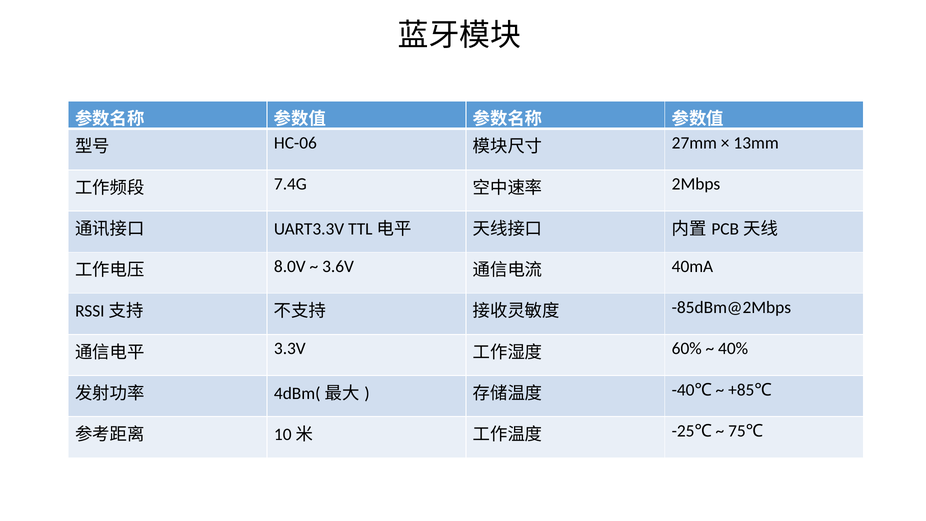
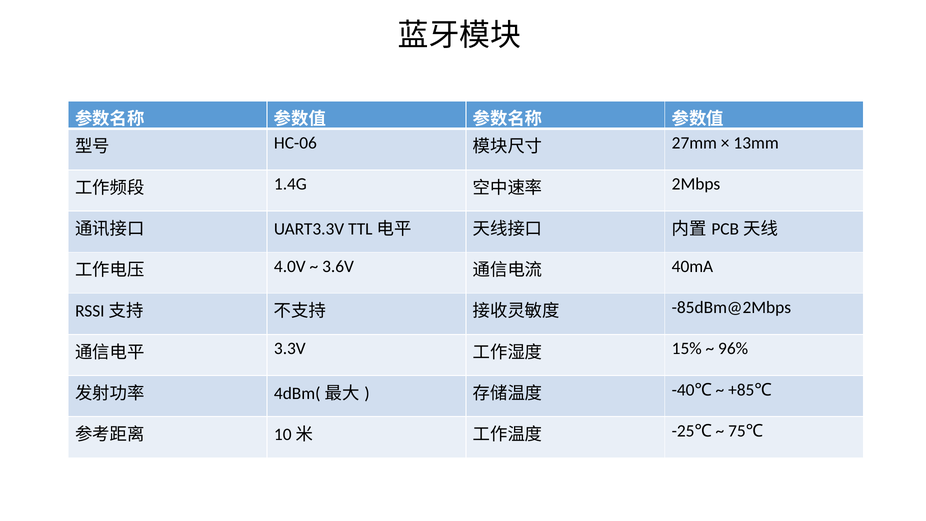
7.4G: 7.4G -> 1.4G (290, 184)
8.0V: 8.0V -> 4.0V (290, 266)
60%: 60% -> 15% (687, 349)
40%: 40% -> 96% (733, 349)
